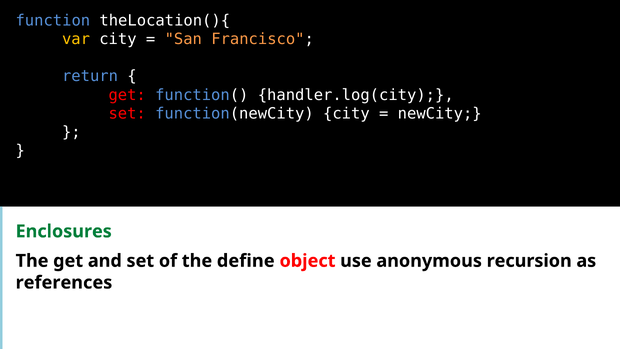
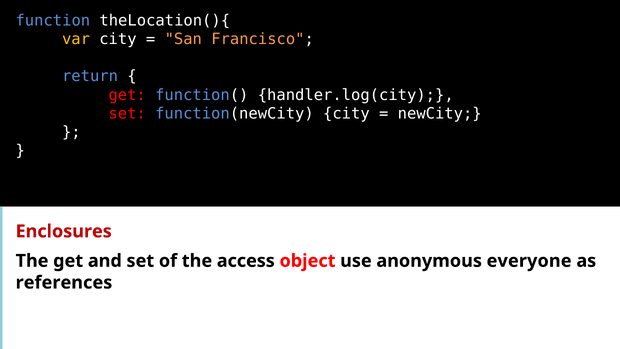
Enclosures colour: green -> red (64, 231)
define: define -> access (246, 261)
recursion: recursion -> everyone (529, 261)
